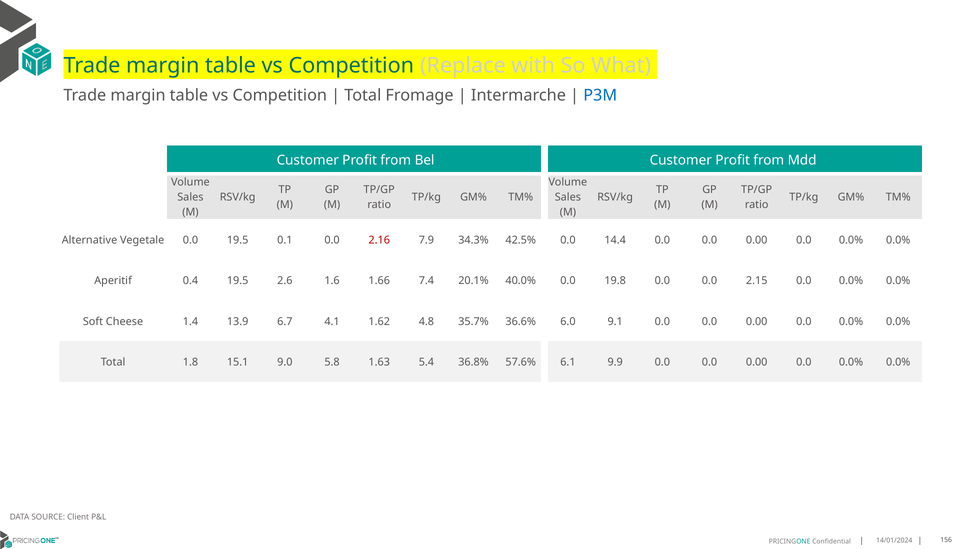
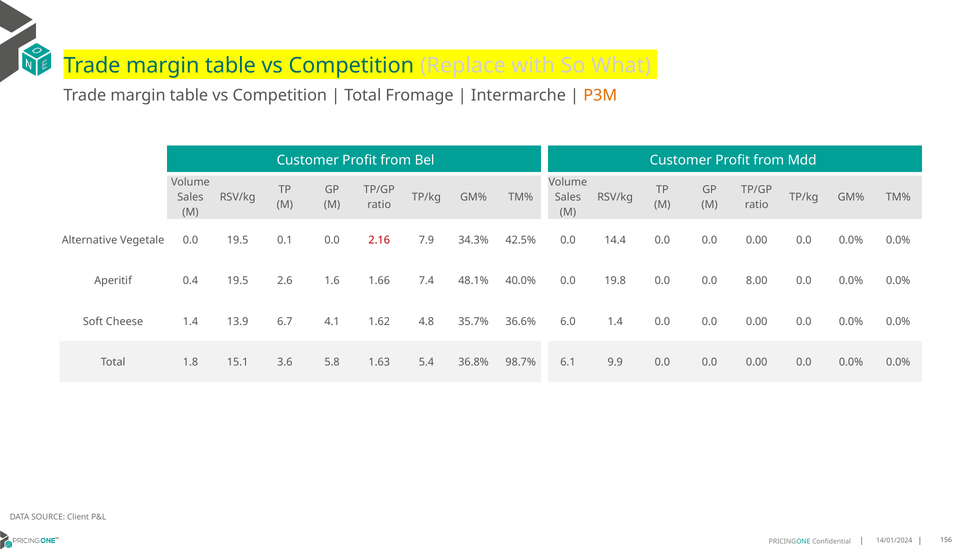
P3M colour: blue -> orange (600, 95)
20.1%: 20.1% -> 48.1% (474, 281)
2.15: 2.15 -> 8.00 (757, 281)
6.0 9.1: 9.1 -> 1.4 (615, 321)
9.0: 9.0 -> 3.6 (285, 362)
57.6%: 57.6% -> 98.7% (521, 362)
